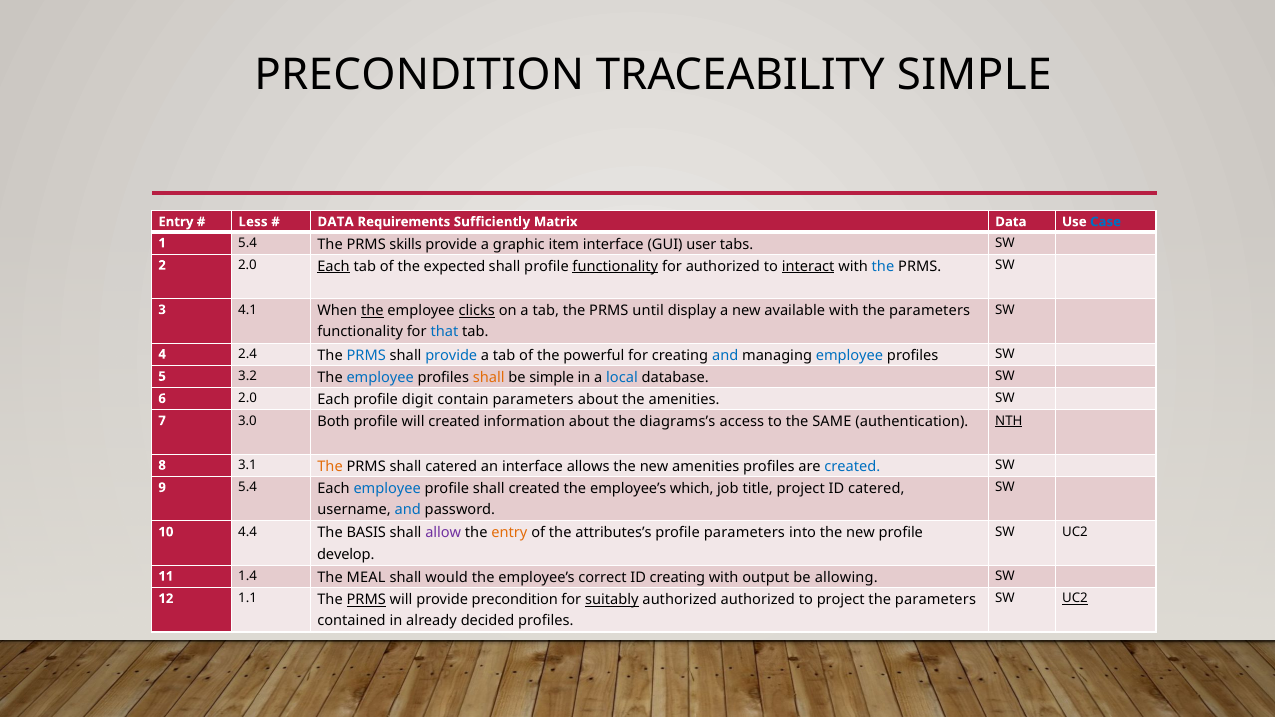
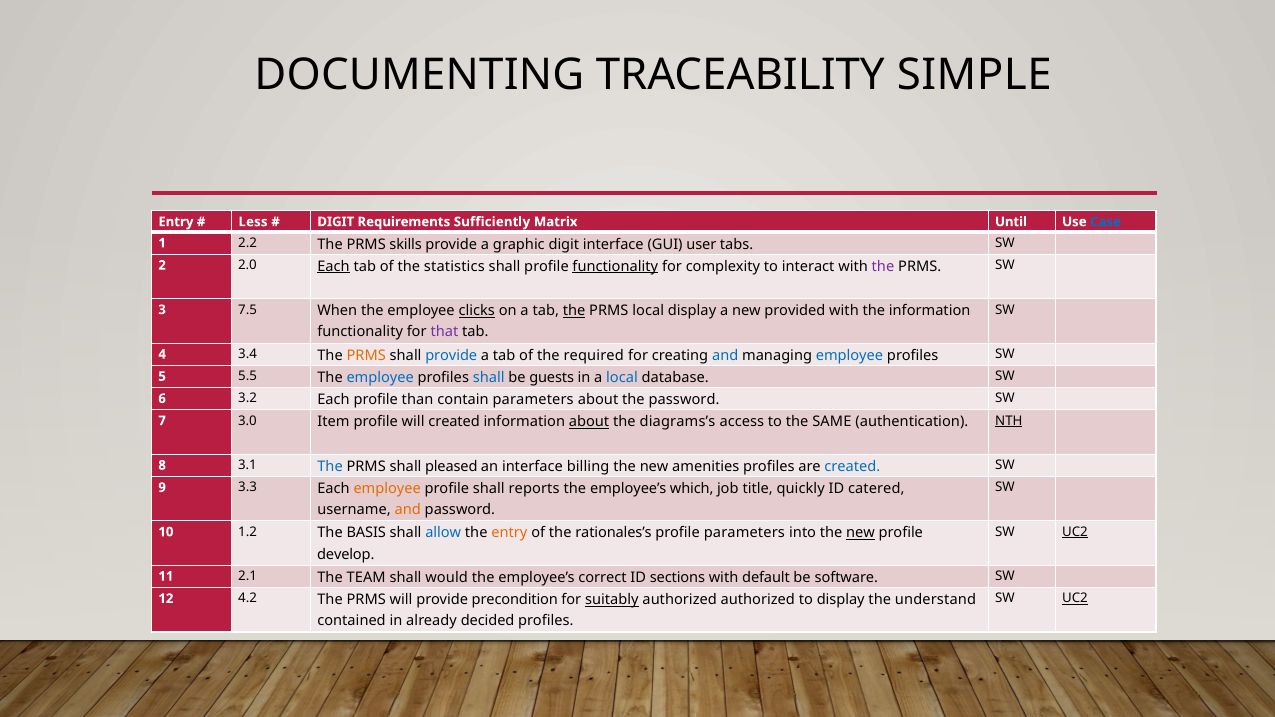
PRECONDITION: PRECONDITION -> DOCUMENTING (419, 75)
DATA: DATA -> DIGIT (336, 222)
Matrix Data: Data -> Until (1011, 222)
1 5.4: 5.4 -> 2.2 (248, 243)
graphic item: item -> digit (564, 244)
expected: expected -> statistics (454, 267)
for authorized: authorized -> complexity (723, 267)
interact underline: present -> none (808, 267)
the colour: blue -> purple (883, 267)
4.1: 4.1 -> 7.5 (248, 310)
the underline: present -> none (372, 311)
the underline: none -> present (574, 311)
PRMS until: until -> local (648, 311)
available: available -> provided (795, 311)
with the parameters: parameters -> information (930, 311)
that colour: blue -> purple (444, 332)
2.4: 2.4 -> 3.4 (248, 354)
PRMS colour: blue -> orange (366, 355)
powerful: powerful -> required (594, 355)
3.2: 3.2 -> 5.5 (248, 376)
shall colour: orange -> blue (489, 378)
be simple: simple -> guests (552, 378)
6 2.0: 2.0 -> 3.2 (248, 399)
digit: digit -> than (418, 400)
the amenities: amenities -> password (684, 400)
Both: Both -> Item (333, 422)
about underline: none -> present (589, 422)
The colour: orange -> blue (330, 467)
shall catered: catered -> pleased (451, 467)
allows: allows -> billing (588, 467)
9 5.4: 5.4 -> 3.3 (248, 488)
employee colour: blue -> orange (387, 489)
shall created: created -> reports (534, 489)
title project: project -> quickly (801, 489)
and colour: blue -> orange (408, 510)
UC2 underline: none -> present (1075, 532)
4.4: 4.4 -> 1.2 (248, 532)
allow colour: purple -> blue (443, 533)
attributes’s: attributes’s -> rationales’s (614, 533)
new underline: none -> present (861, 533)
1.4: 1.4 -> 2.1 (248, 576)
MEAL: MEAL -> TEAM (366, 578)
ID creating: creating -> sections (677, 578)
output: output -> default (766, 578)
allowing: allowing -> software (846, 578)
1.1: 1.1 -> 4.2 (248, 599)
PRMS underline: present -> none (366, 600)
to project: project -> display (841, 600)
parameters: parameters -> understand (935, 600)
